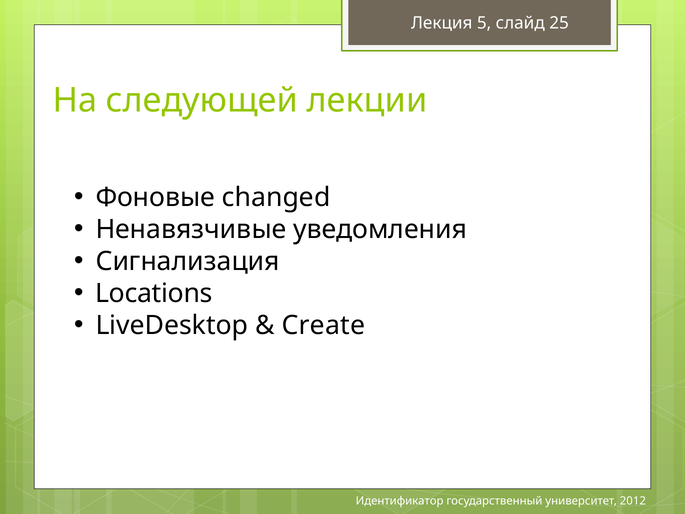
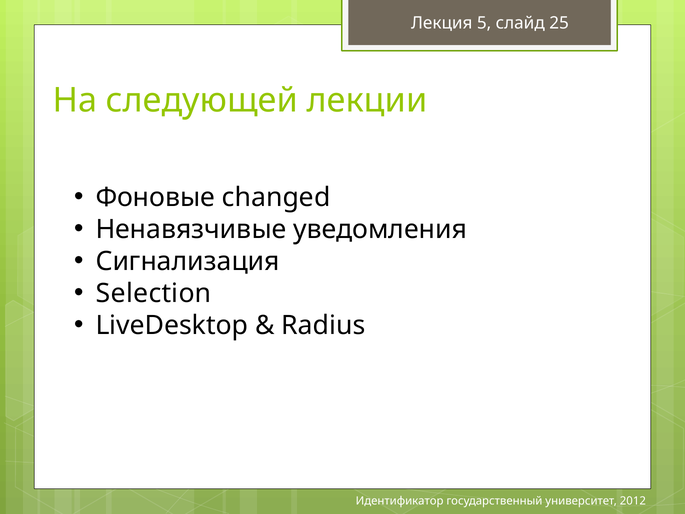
Locations: Locations -> Selection (154, 293)
Create: Create -> Radius (324, 325)
